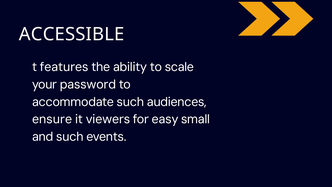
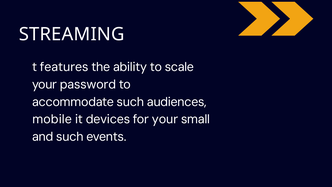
ACCESSIBLE: ACCESSIBLE -> STREAMING (72, 34)
ensure: ensure -> mobile (52, 119)
viewers: viewers -> devices (108, 119)
for easy: easy -> your (165, 119)
